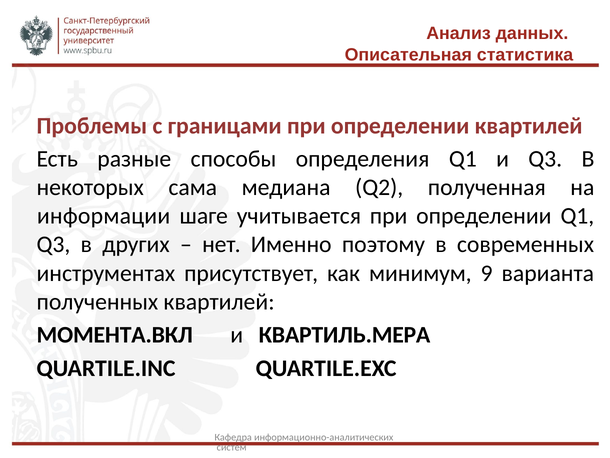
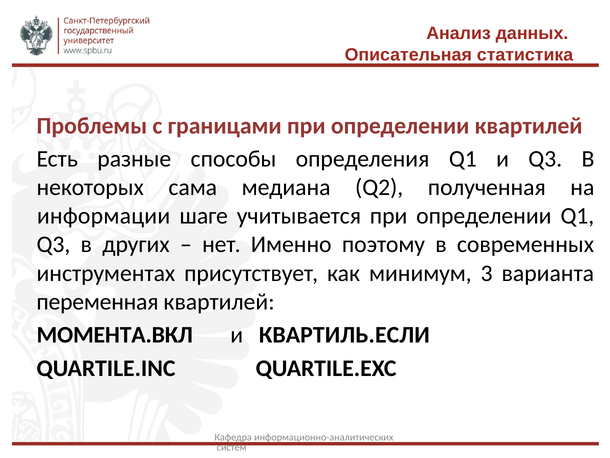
9: 9 -> 3 (487, 273)
полученных: полученных -> переменная (97, 301)
КВАРТИЛЬ.МЕРА: КВАРТИЛЬ.МЕРА -> КВАРТИЛЬ.ЕСЛИ (344, 335)
